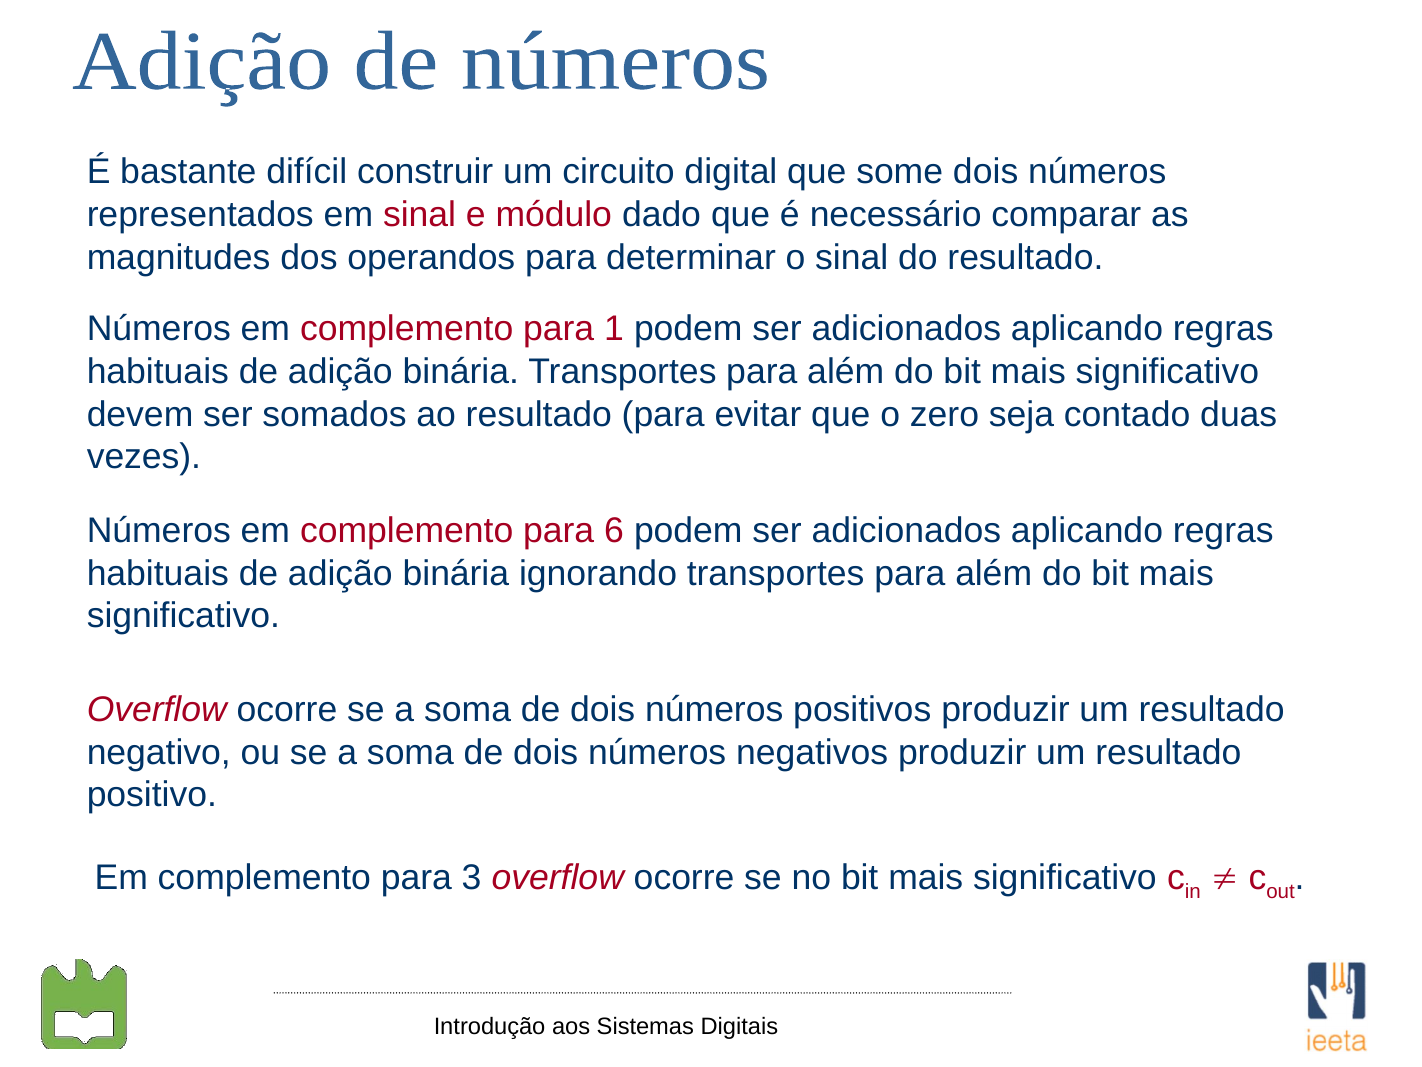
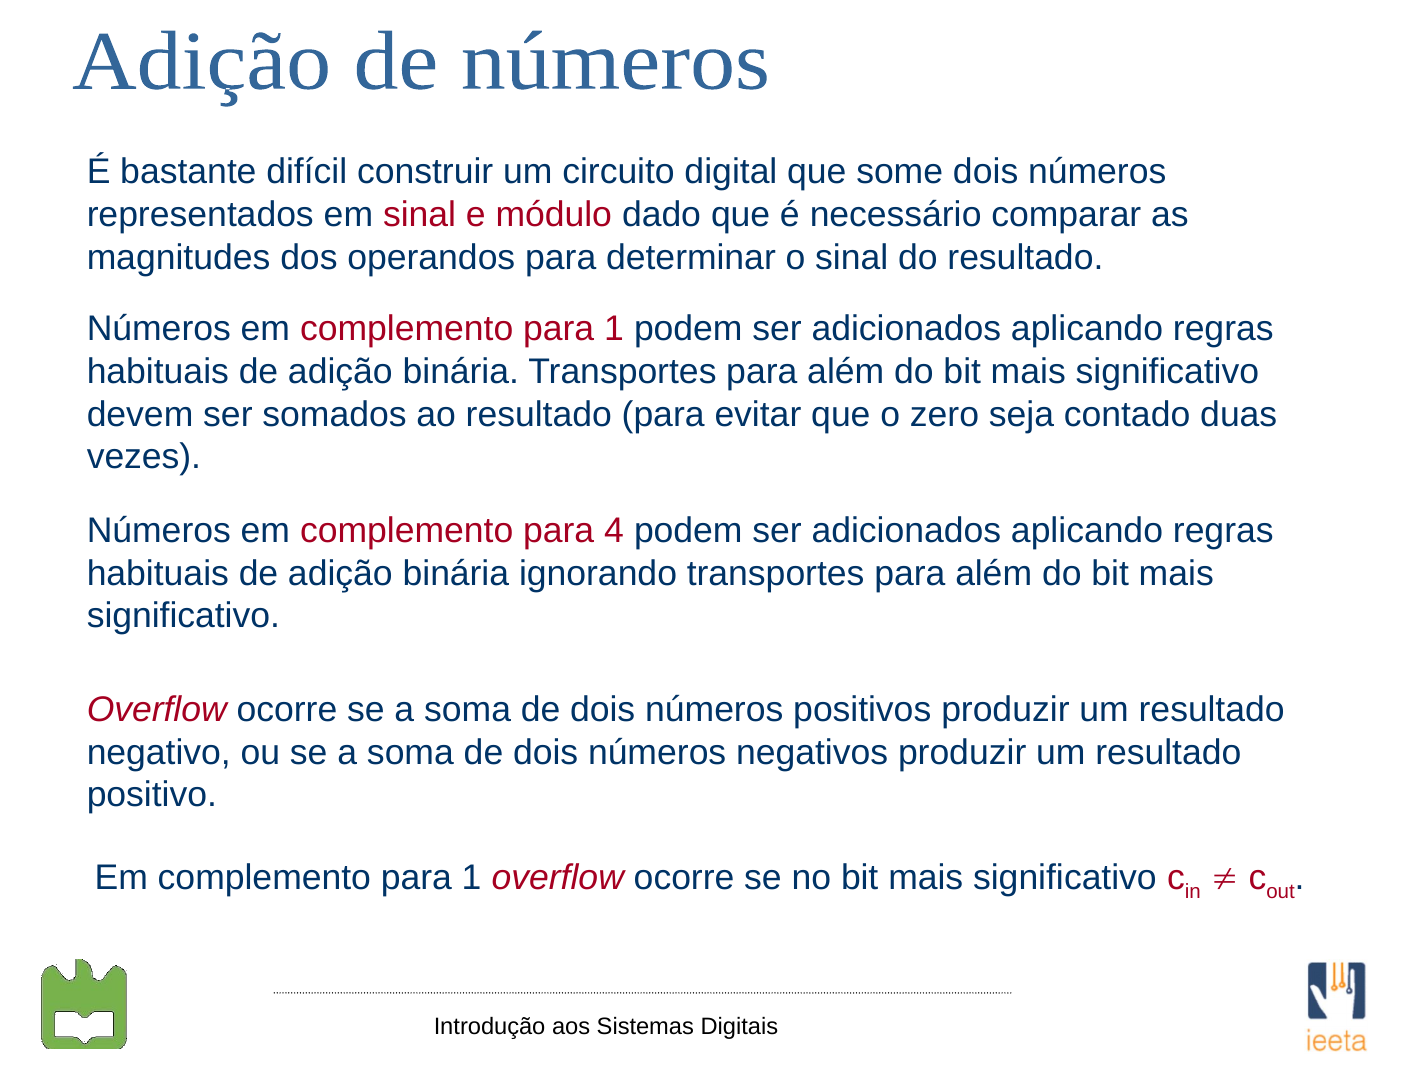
6: 6 -> 4 (614, 530)
3: 3 -> 1 (472, 878)
